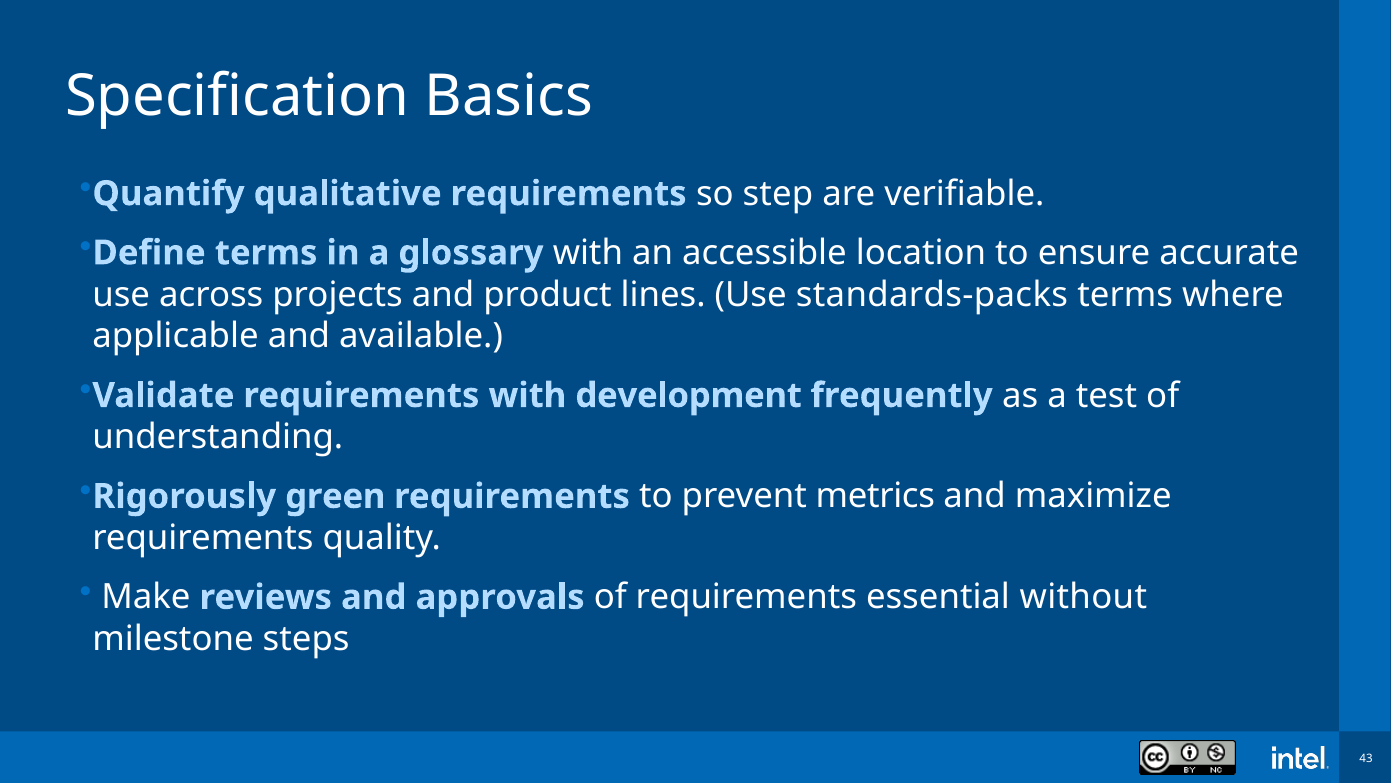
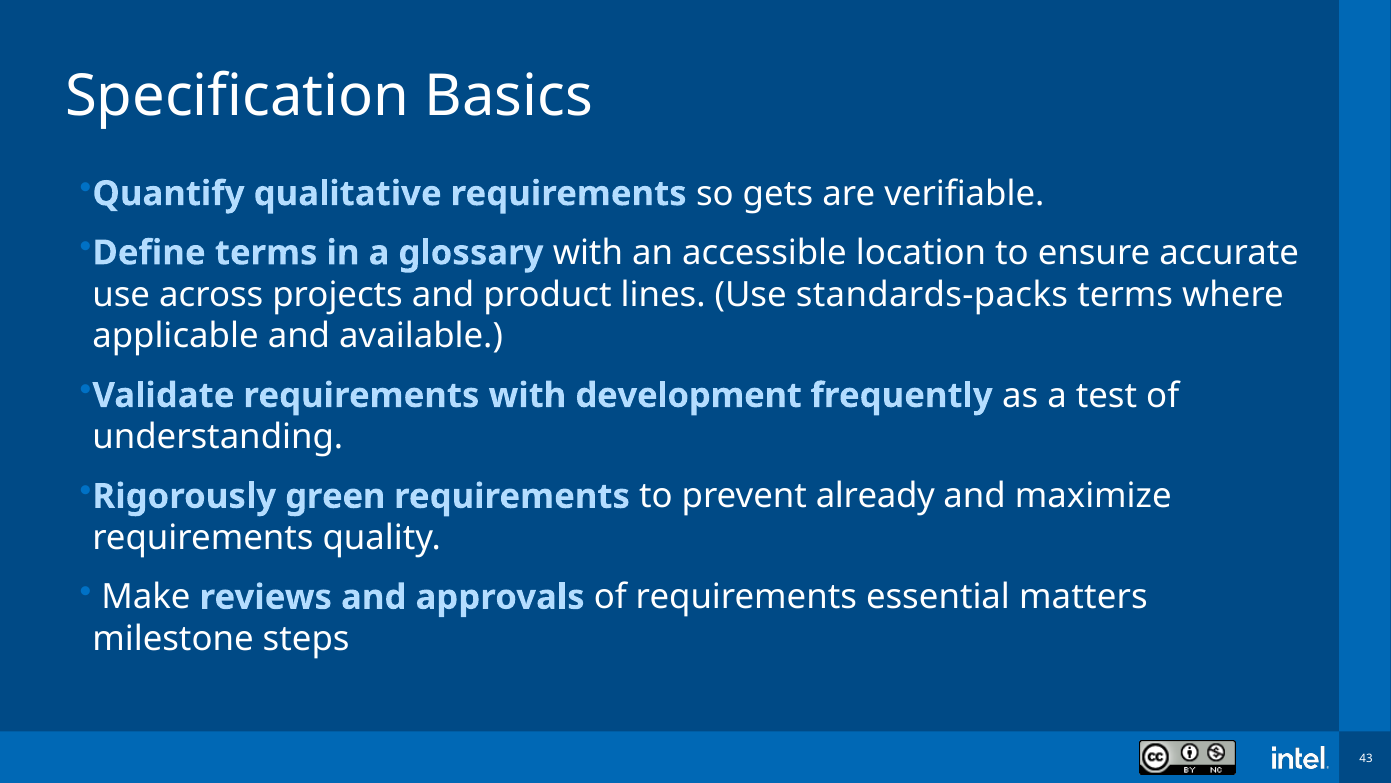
step: step -> gets (778, 194)
metrics: metrics -> already (875, 496)
without: without -> matters (1083, 597)
